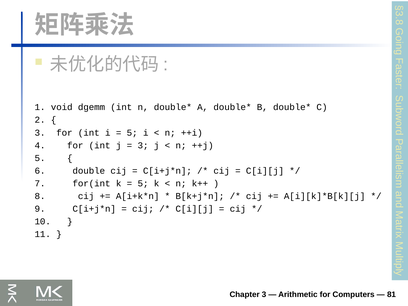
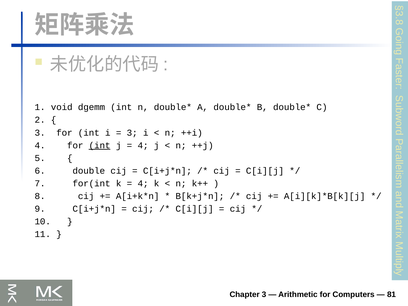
5: 5 -> 3 (132, 133)
int underline: none -> present (100, 145)
3: 3 -> 4 (143, 145)
5: 5 -> 4 (143, 183)
